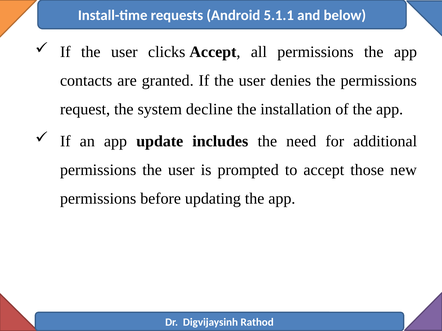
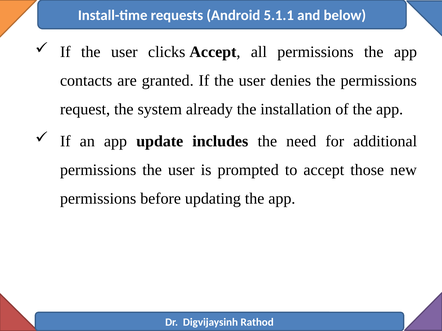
decline: decline -> already (209, 109)
